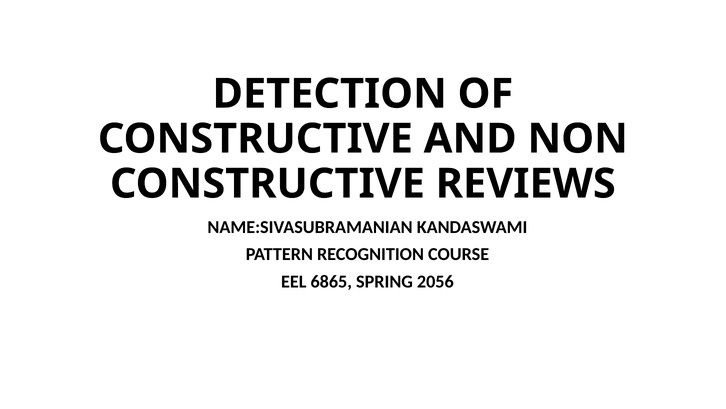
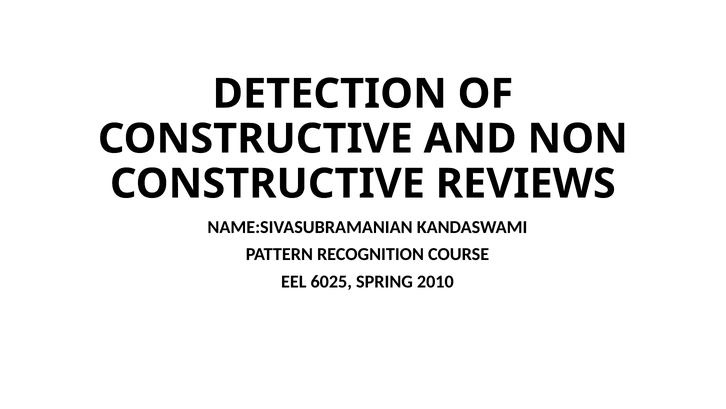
6865: 6865 -> 6025 (331, 281)
2056: 2056 -> 2010 (435, 281)
